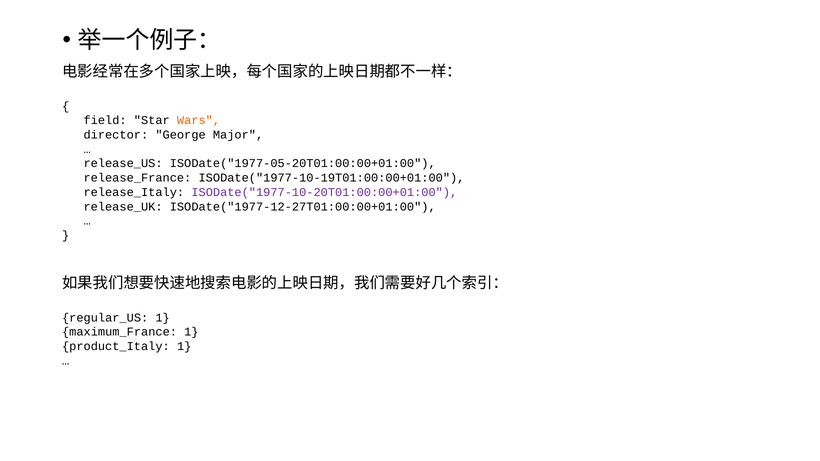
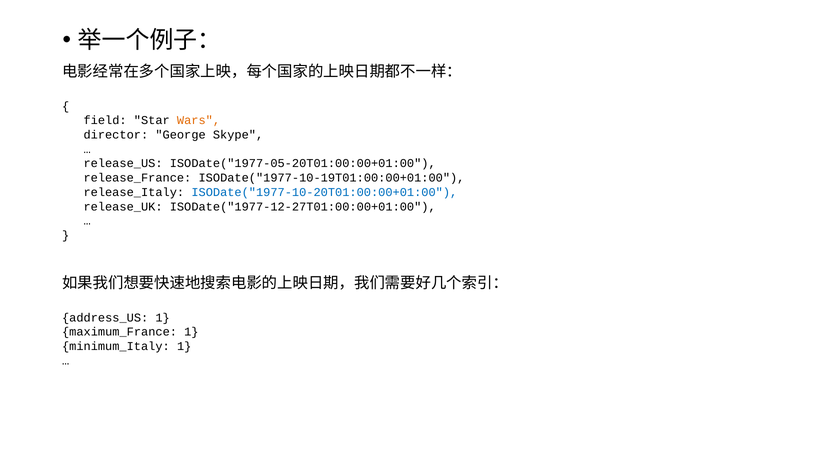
Major: Major -> Skype (238, 135)
ISODate("1977-10-20T01:00:00+01:00 colour: purple -> blue (324, 192)
regular_US: regular_US -> address_US (105, 318)
product_Italy: product_Italy -> minimum_Italy (116, 347)
